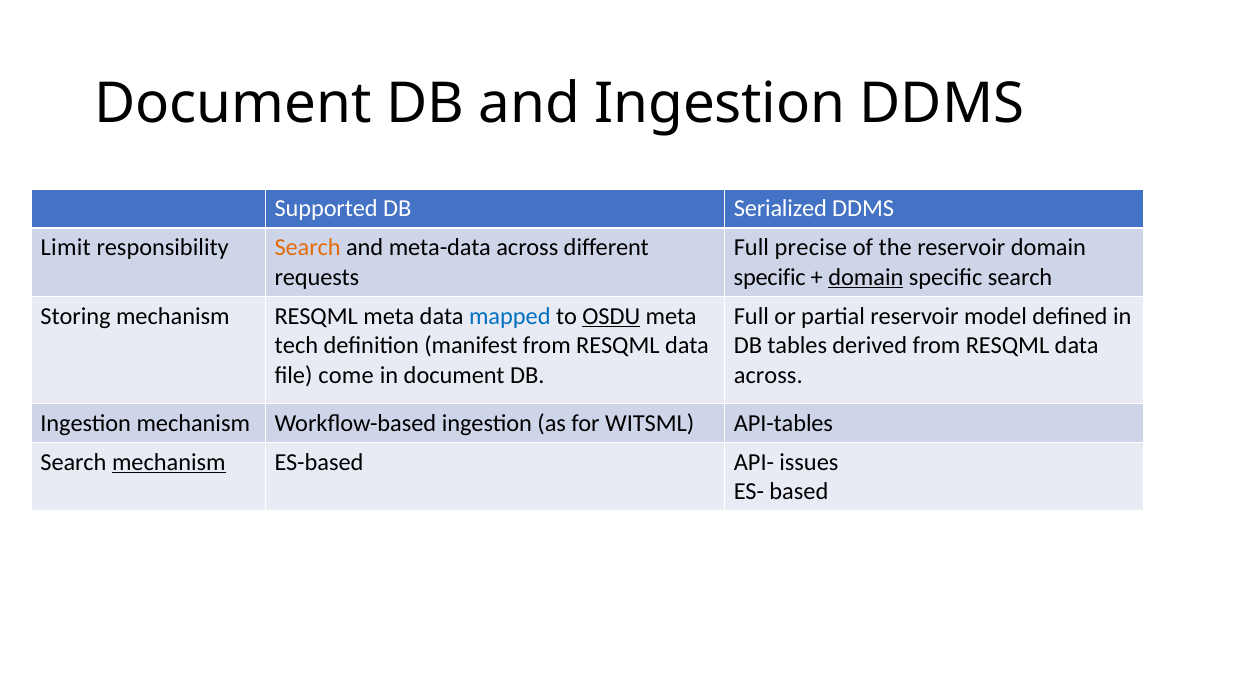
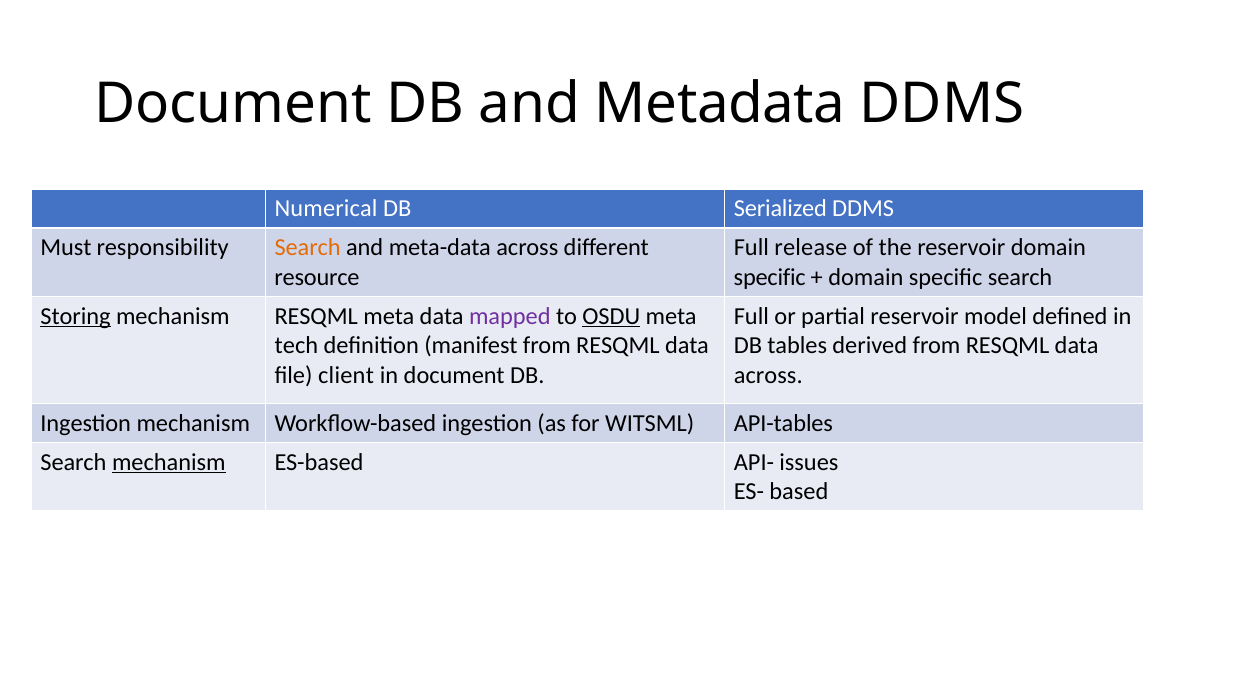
and Ingestion: Ingestion -> Metadata (720, 104)
Supported: Supported -> Numerical (326, 209)
Limit: Limit -> Must (66, 248)
precise: precise -> release (811, 248)
requests: requests -> resource (317, 277)
domain underline: present -> none (866, 277)
Storing underline: none -> present (76, 316)
mapped colour: blue -> purple (510, 316)
come: come -> client (346, 376)
